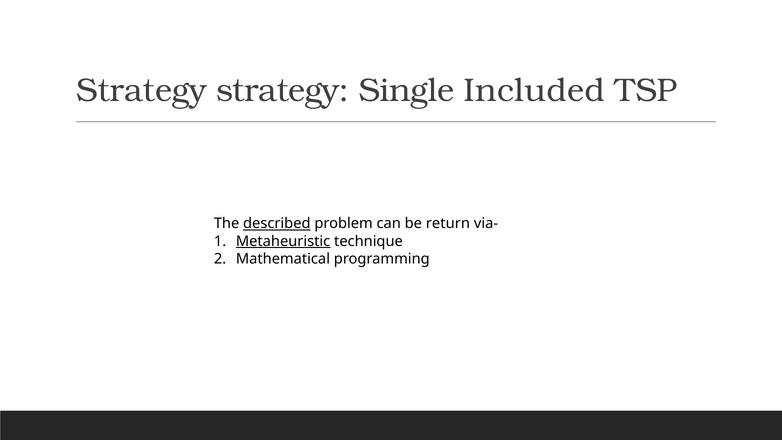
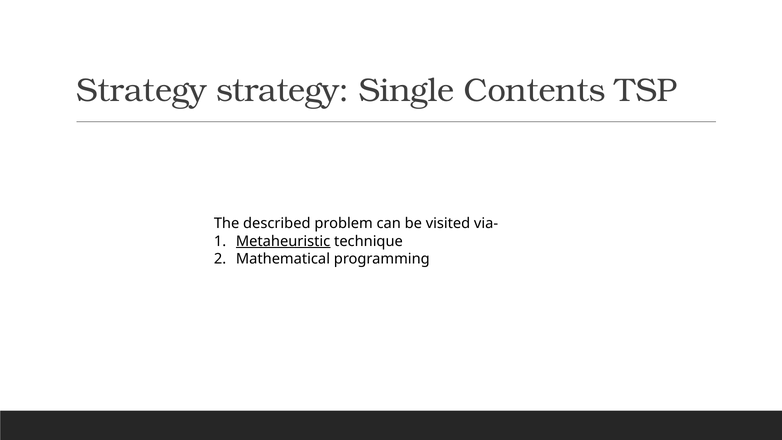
Included: Included -> Contents (535, 91)
described underline: present -> none (277, 224)
return: return -> visited (448, 224)
